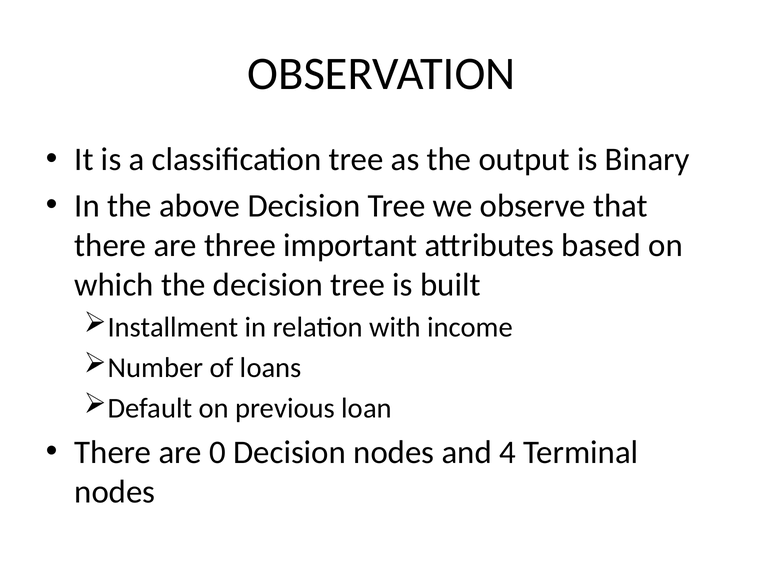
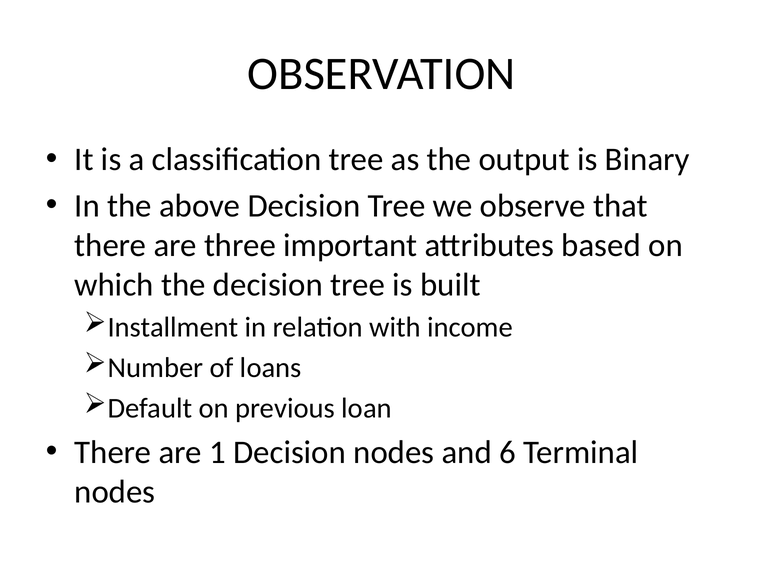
0: 0 -> 1 (217, 452)
4: 4 -> 6 (508, 452)
